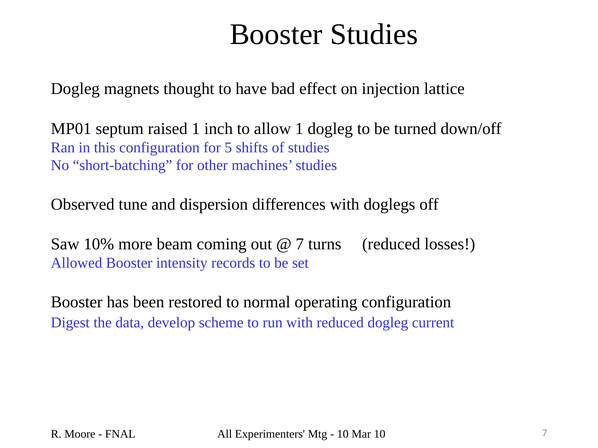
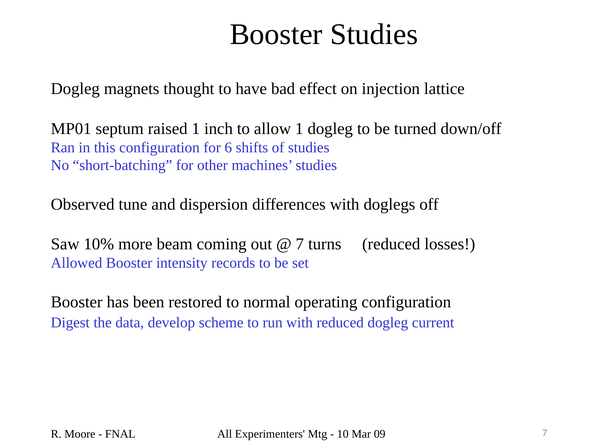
5: 5 -> 6 (228, 148)
Mar 10: 10 -> 09 (380, 434)
